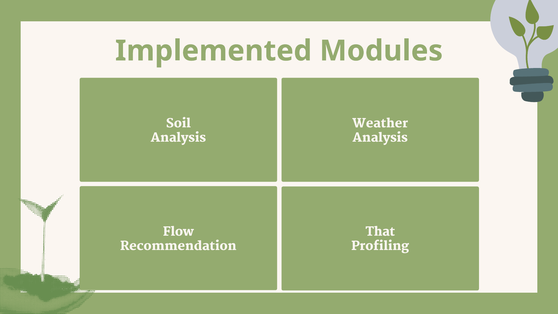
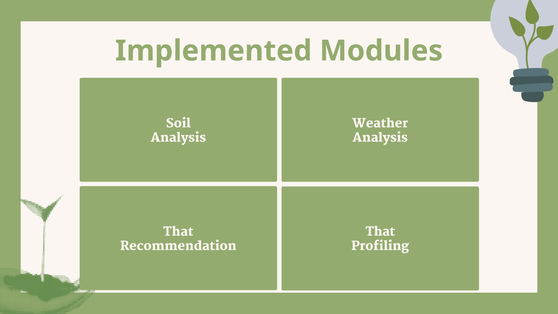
Flow: Flow -> That (178, 232)
